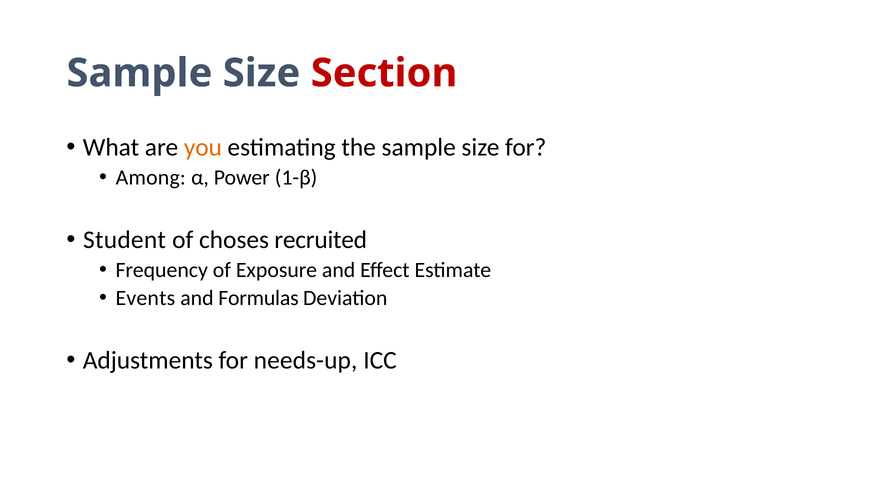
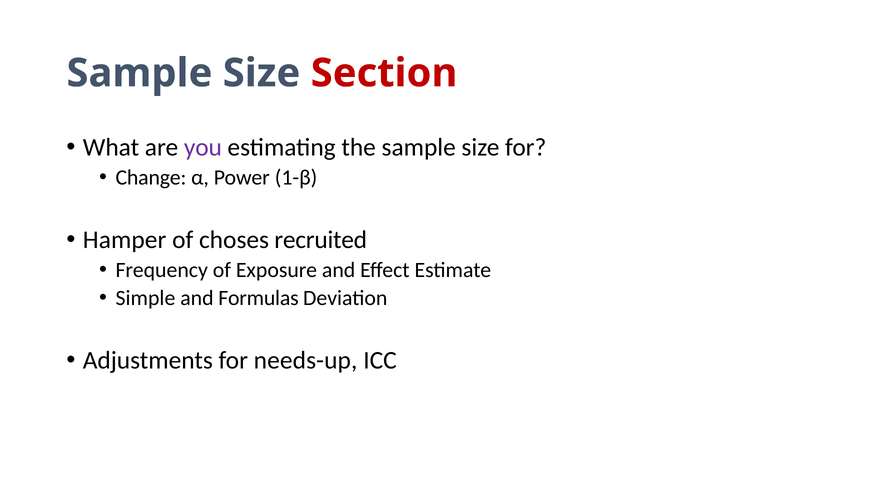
you colour: orange -> purple (203, 147)
Among: Among -> Change (151, 177)
Student: Student -> Hamper (125, 240)
Events: Events -> Simple (145, 298)
